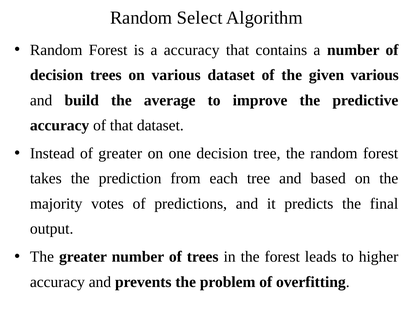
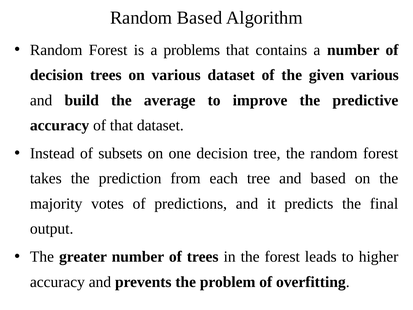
Random Select: Select -> Based (200, 18)
a accuracy: accuracy -> problems (192, 50)
of greater: greater -> subsets (120, 153)
